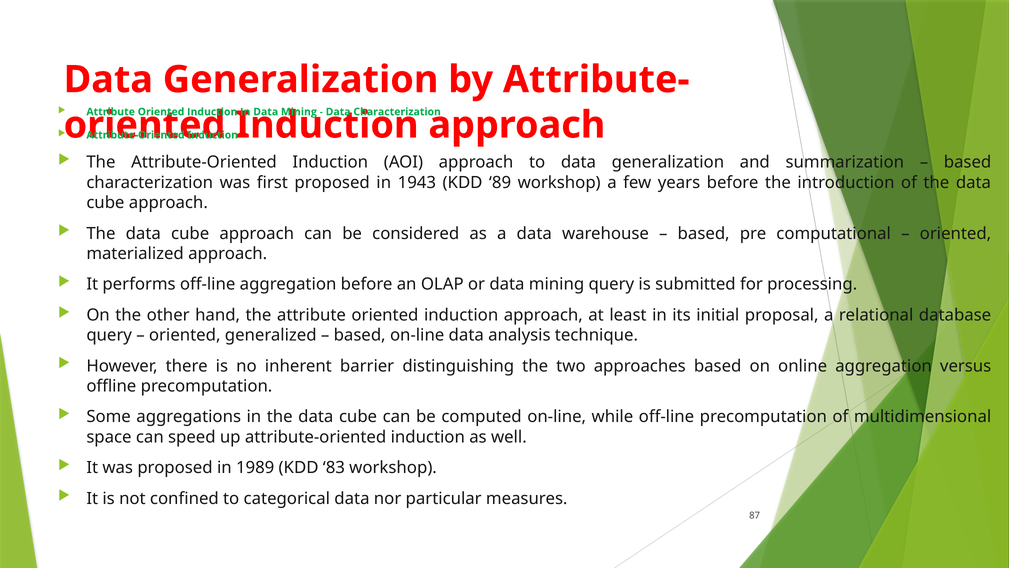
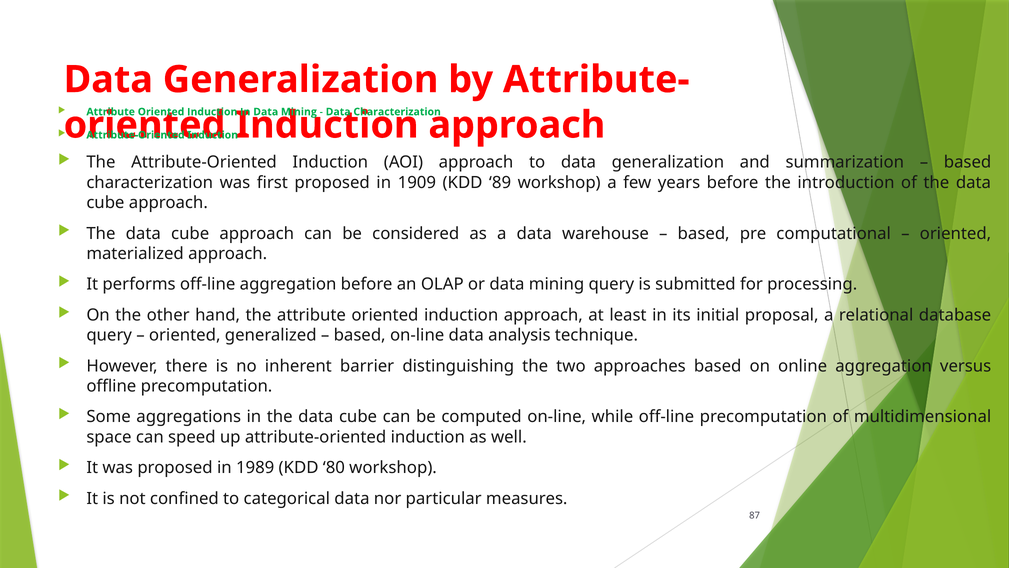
1943: 1943 -> 1909 (417, 182)
83: 83 -> 80 (334, 467)
